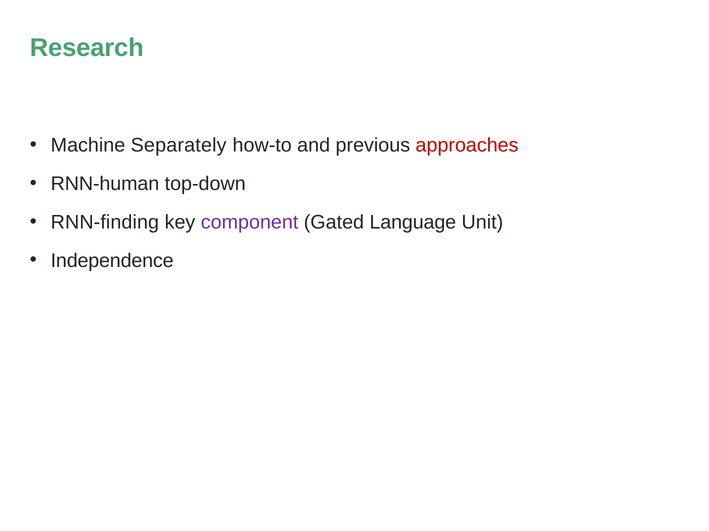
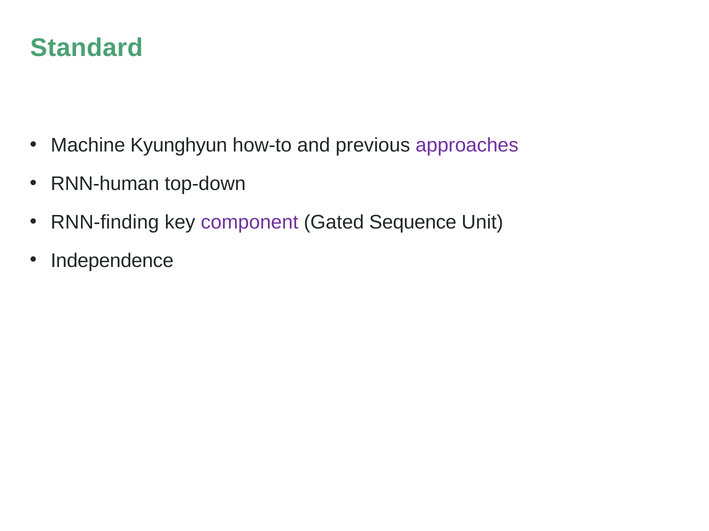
Research: Research -> Standard (87, 48)
Separately: Separately -> Kyunghyun (179, 146)
approaches colour: red -> purple (467, 146)
Language: Language -> Sequence (413, 222)
